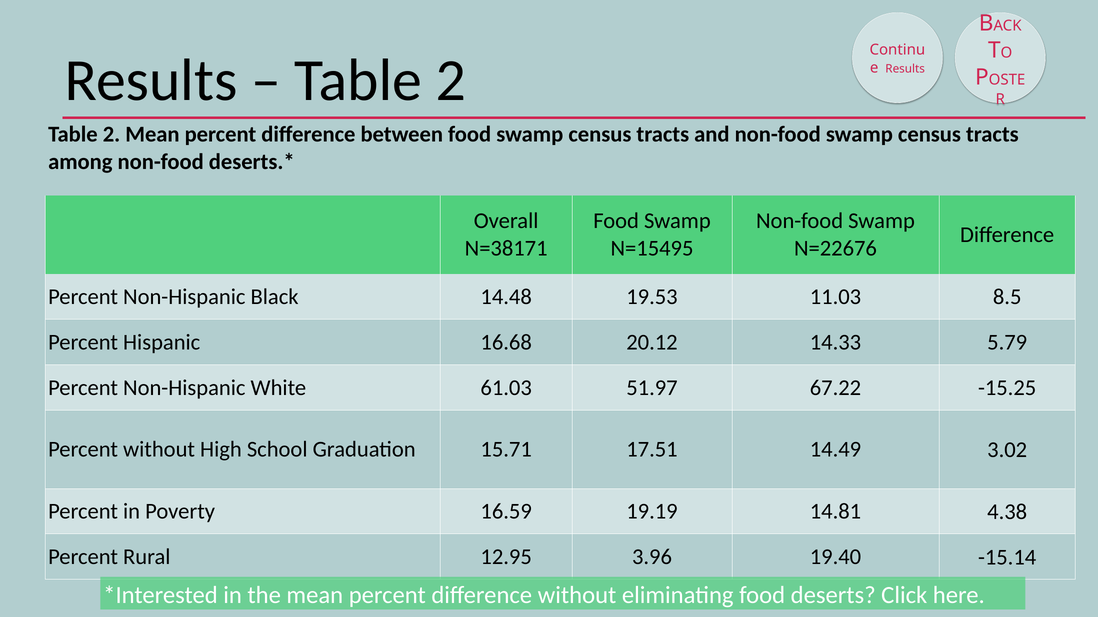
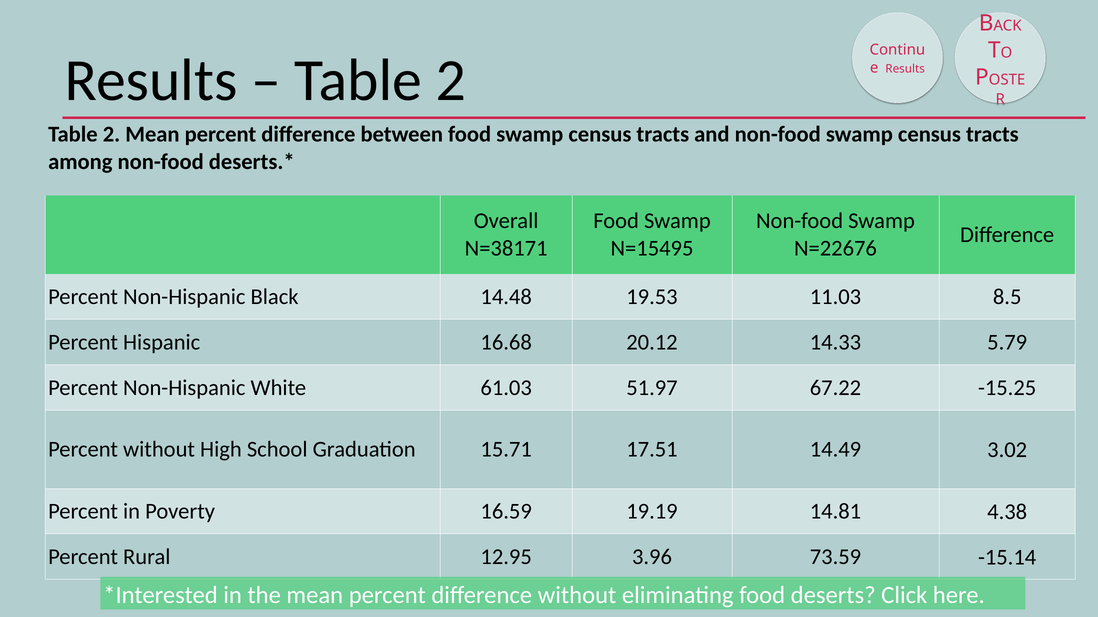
19.40: 19.40 -> 73.59 (835, 557)
